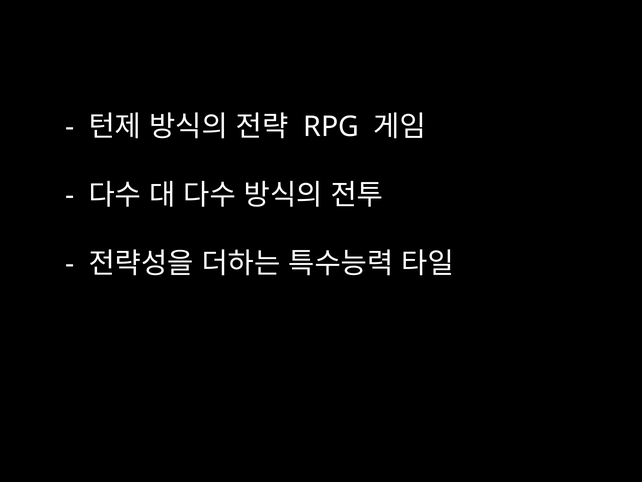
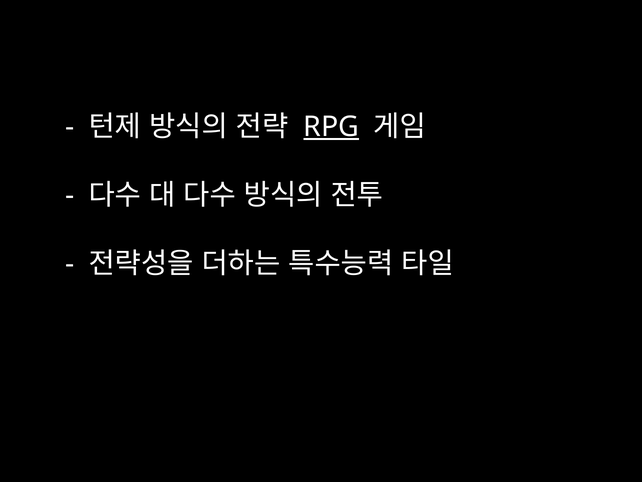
RPG underline: none -> present (331, 127)
